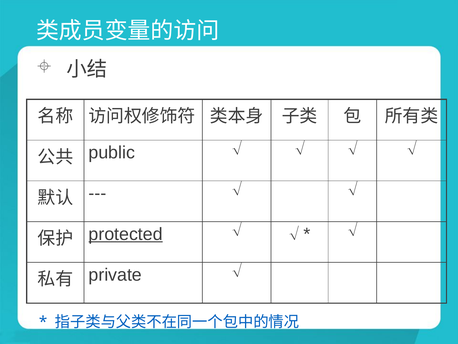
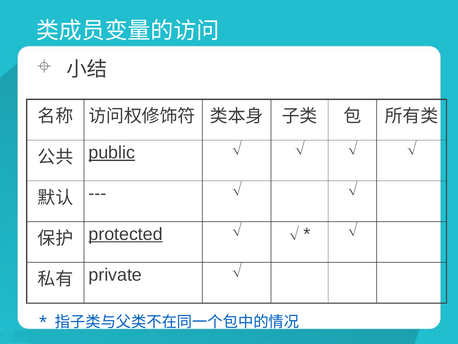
public underline: none -> present (112, 152)
